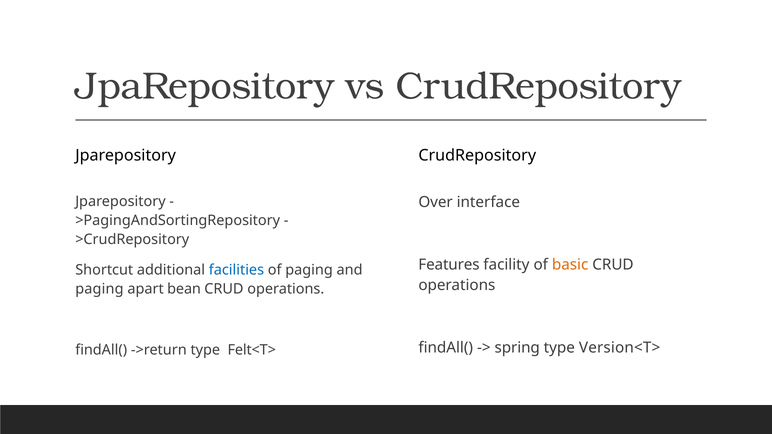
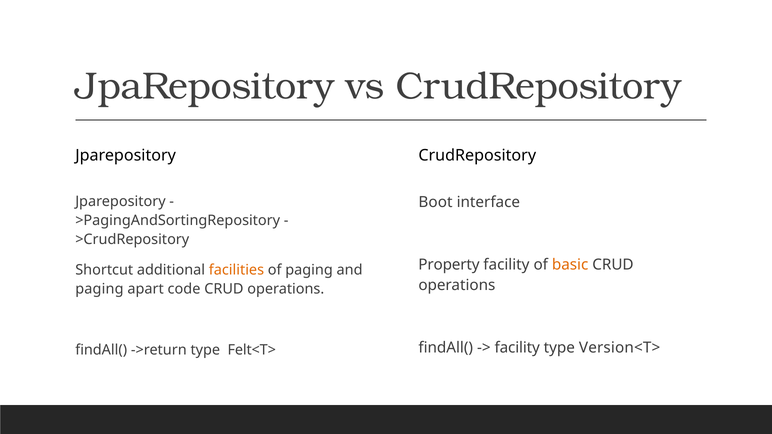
Over: Over -> Boot (436, 202)
Features: Features -> Property (449, 265)
facilities colour: blue -> orange (236, 270)
bean: bean -> code (184, 289)
spring: spring -> facility (517, 348)
